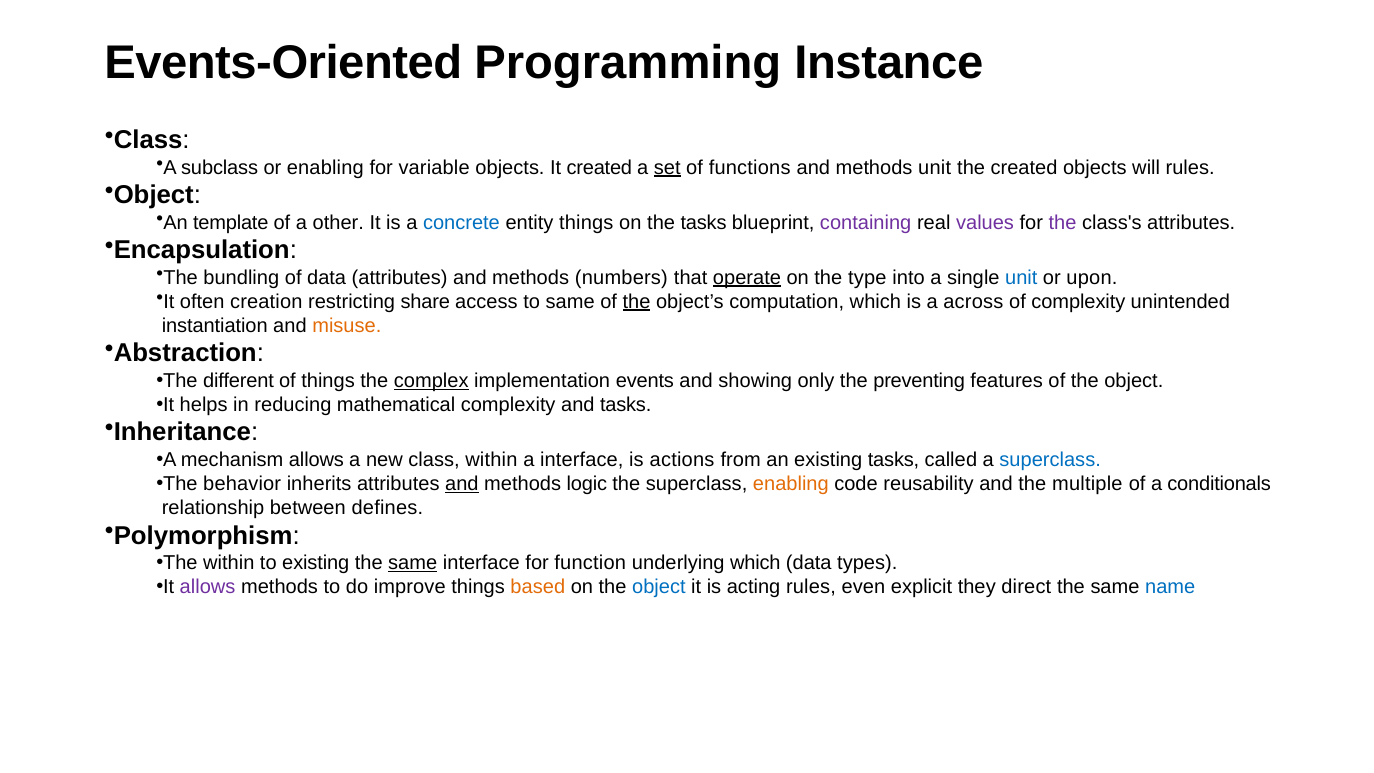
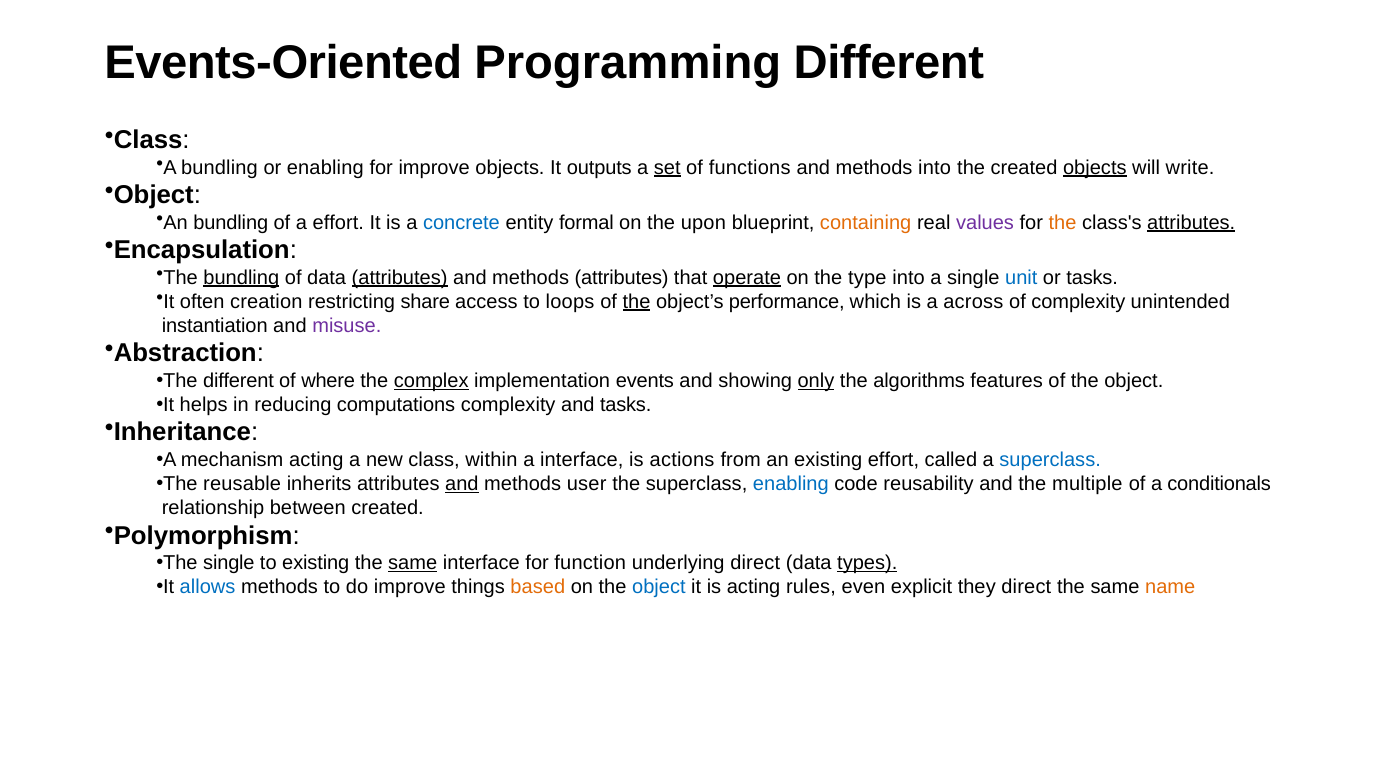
Programming Instance: Instance -> Different (889, 63)
A subclass: subclass -> bundling (219, 167)
for variable: variable -> improve (434, 167)
It created: created -> outputs (599, 167)
methods unit: unit -> into (935, 167)
objects underline: none -> present (1095, 167)
will rules: rules -> write (1190, 167)
An template: template -> bundling (231, 222)
a other: other -> effort (338, 222)
entity things: things -> formal (586, 222)
the tasks: tasks -> upon (703, 222)
containing colour: purple -> orange (866, 222)
the colour: purple -> orange (1063, 222)
attributes underline: none -> present (1191, 222)
bundling underline: none -> present (241, 277)
attributes underline: none -> present (400, 277)
methods numbers: numbers -> attributes (622, 277)
or upon: upon -> tasks (1092, 277)
to same: same -> loops (570, 301)
computation: computation -> performance (787, 301)
misuse colour: orange -> purple (347, 325)
of things: things -> where (328, 380)
only underline: none -> present (816, 380)
preventing: preventing -> algorithms (919, 380)
mathematical: mathematical -> computations (396, 404)
mechanism allows: allows -> acting (316, 459)
existing tasks: tasks -> effort (893, 459)
behavior: behavior -> reusable (242, 484)
logic: logic -> user (587, 484)
enabling colour: orange -> blue (791, 484)
between defines: defines -> created (388, 508)
The within: within -> single (229, 563)
underlying which: which -> direct (755, 563)
types underline: none -> present (867, 563)
allows colour: purple -> blue (208, 587)
name colour: blue -> orange (1170, 587)
